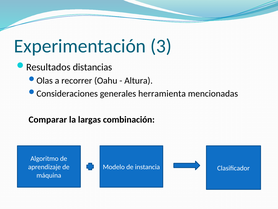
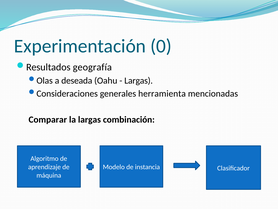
3: 3 -> 0 (161, 46)
distancias: distancias -> geografía (92, 67)
recorrer: recorrer -> deseada (77, 80)
Altura: Altura -> Largas (139, 80)
